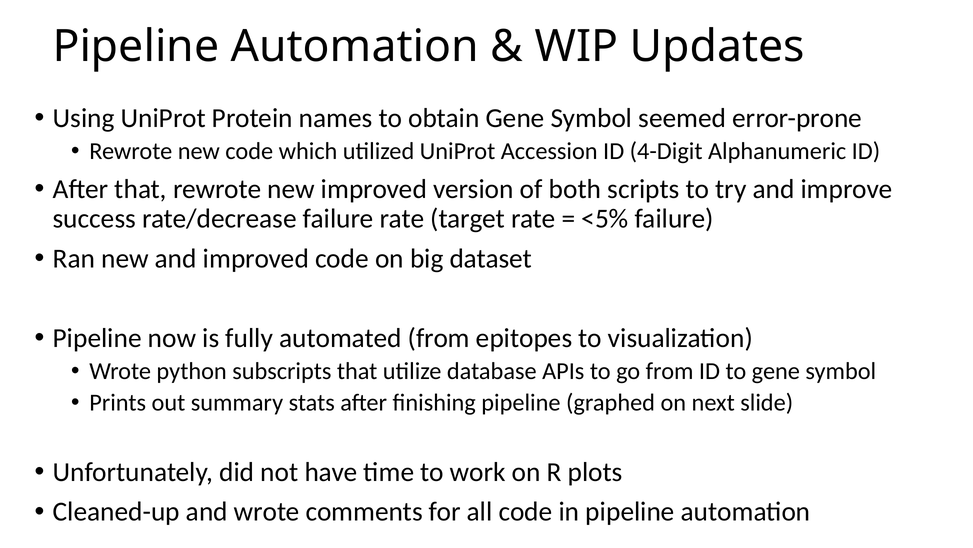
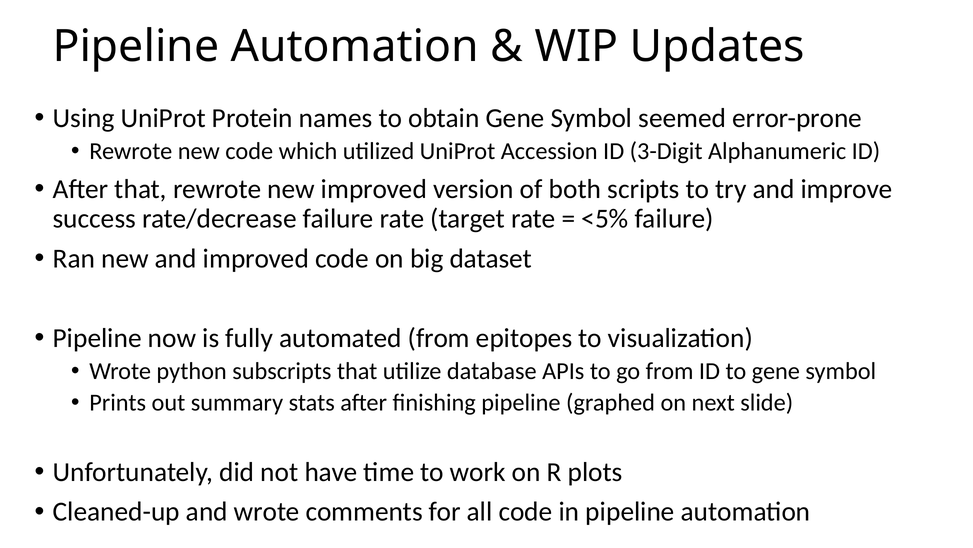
4-Digit: 4-Digit -> 3-Digit (666, 151)
